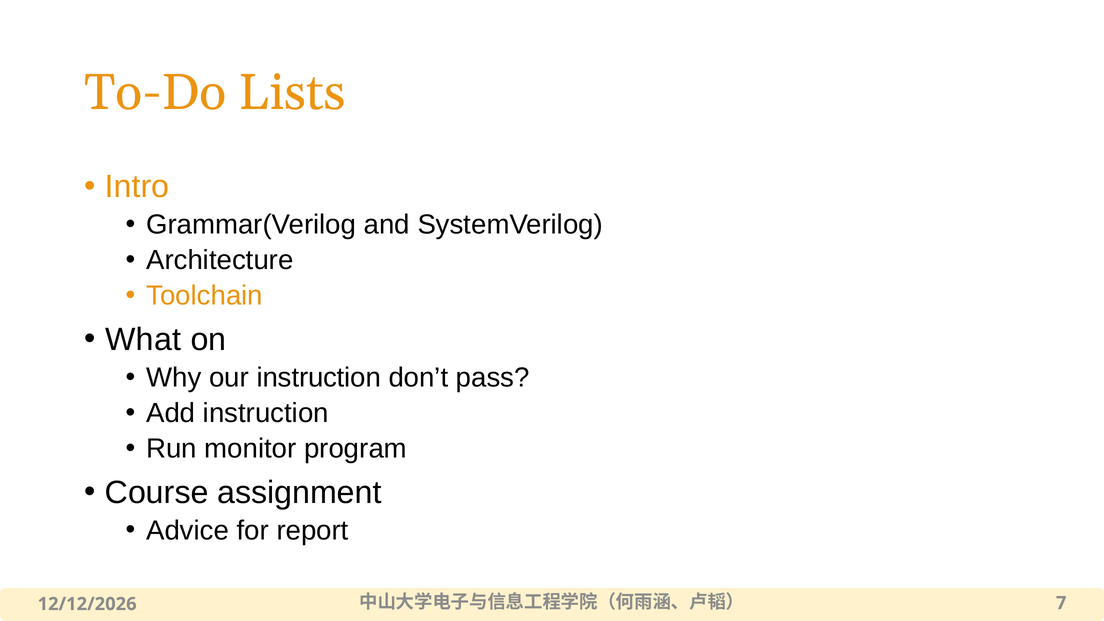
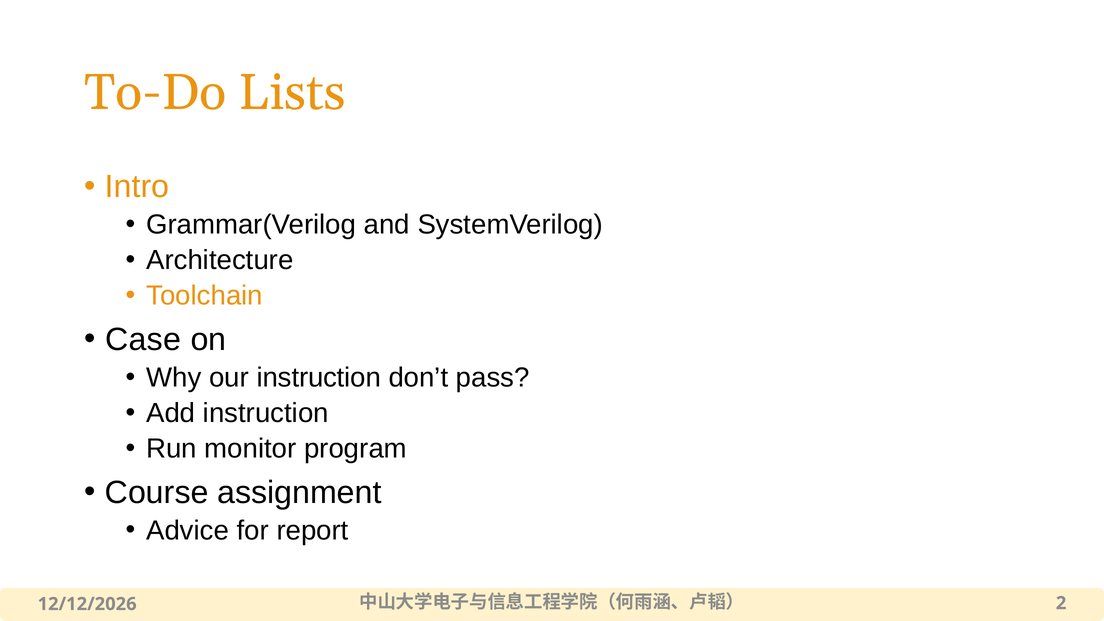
What: What -> Case (143, 340)
7: 7 -> 2 (1061, 603)
